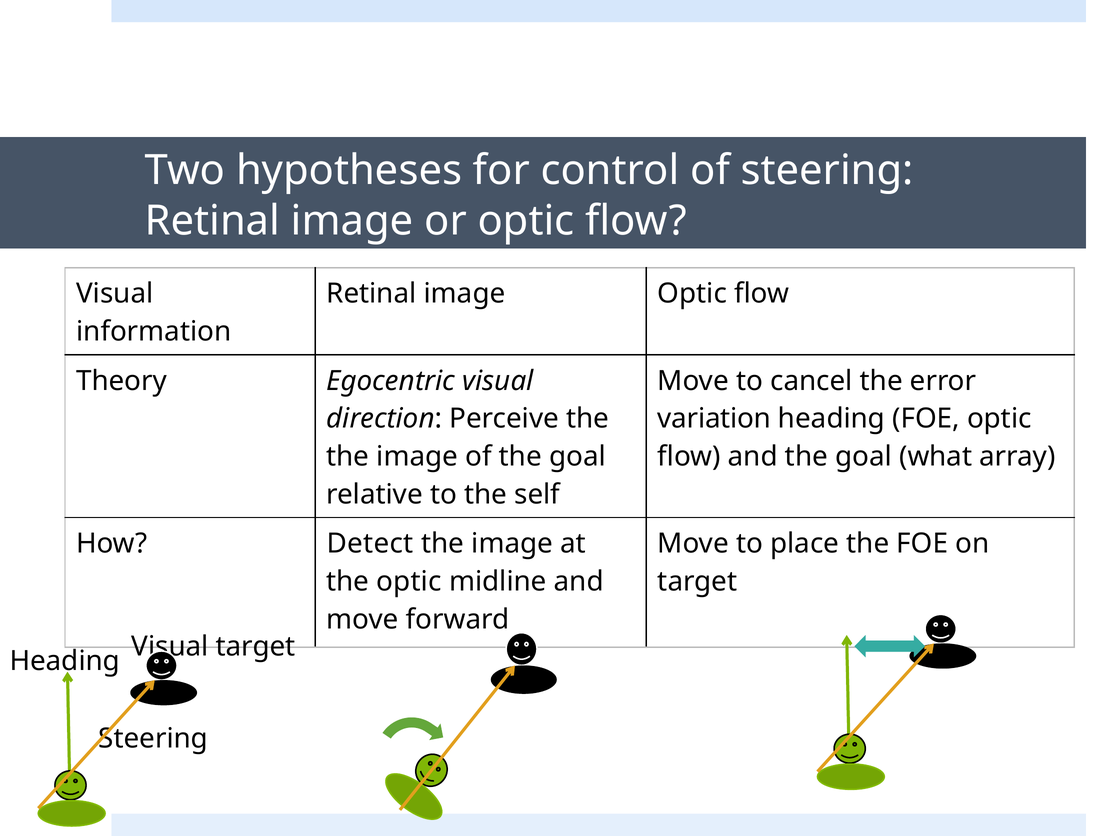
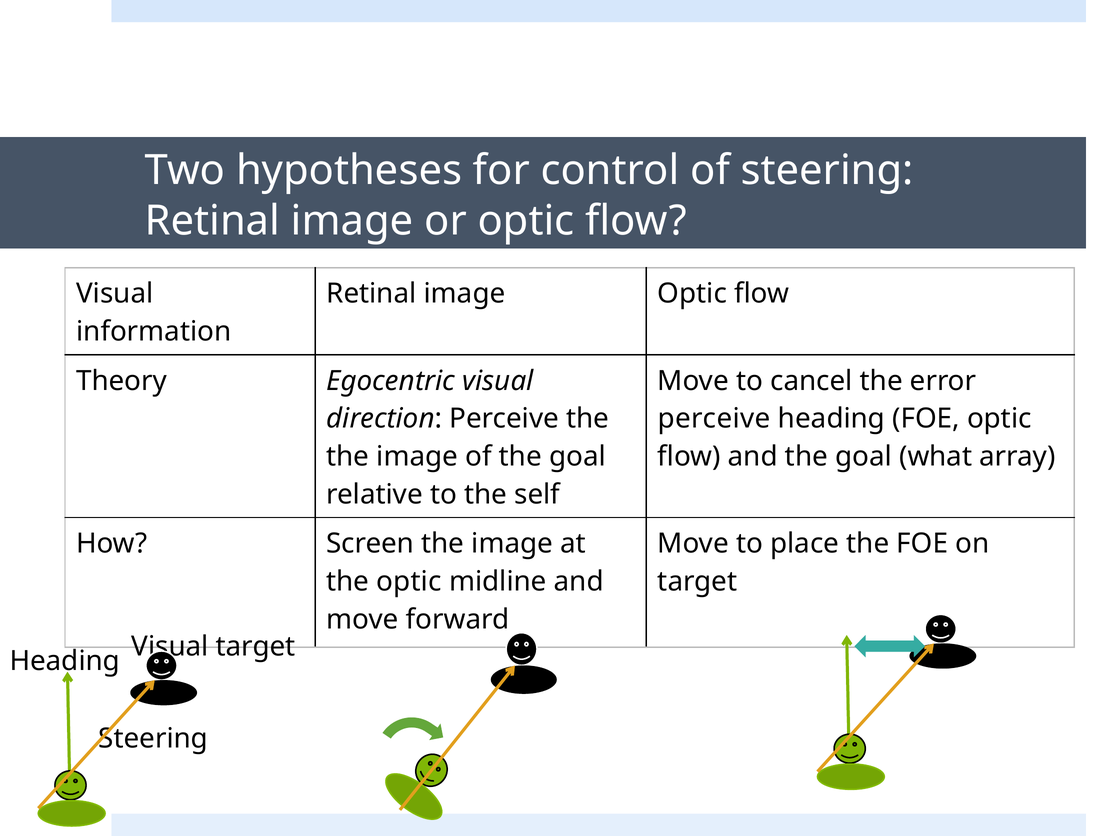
variation: variation -> perceive (714, 418)
Detect: Detect -> Screen (370, 543)
